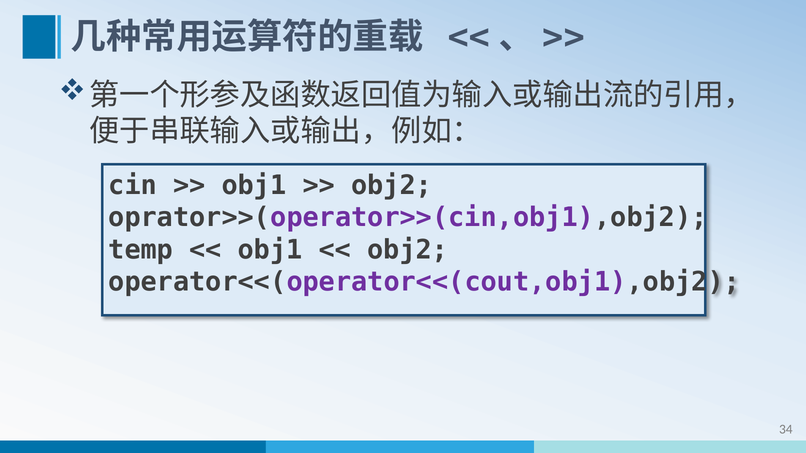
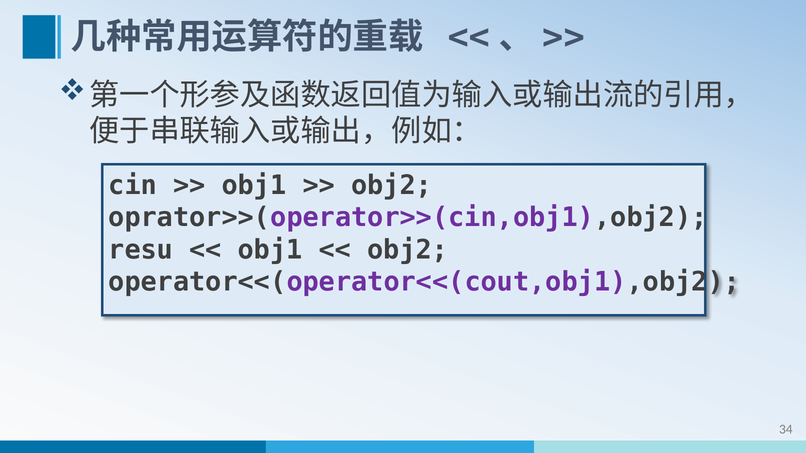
temp: temp -> resu (141, 250)
